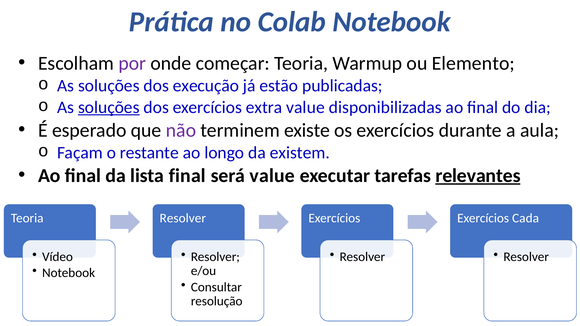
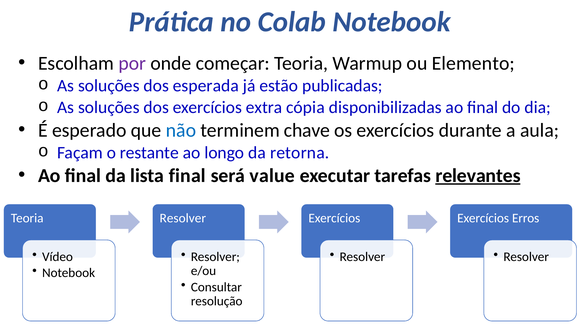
execução: execução -> esperada (206, 86)
soluções underline: present -> none (109, 107)
extra value: value -> cópia (305, 107)
não colour: purple -> blue (181, 130)
existe: existe -> chave (307, 130)
existem: existem -> retorna (300, 153)
Cada: Cada -> Erros (526, 218)
